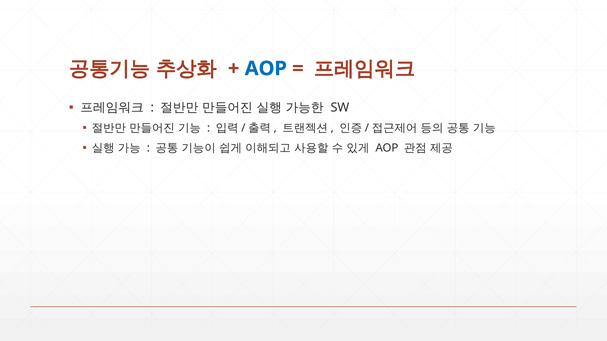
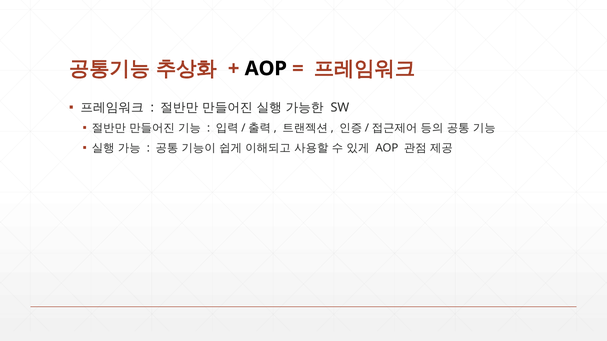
AOP colour: blue -> black (266, 69)
